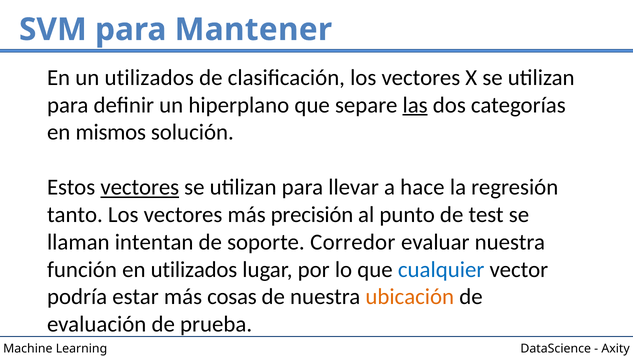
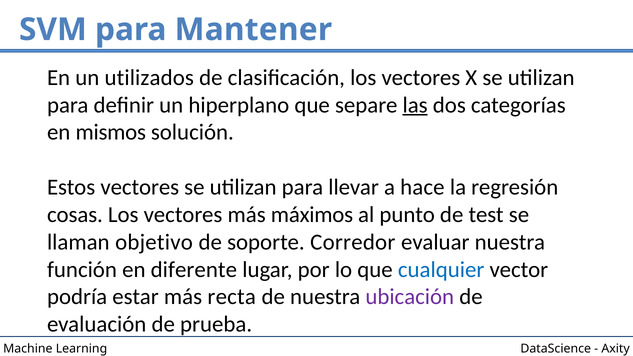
vectores underline: present -> none (140, 187)
tanto: tanto -> cosas (75, 215)
precisión: precisión -> máximos (312, 215)
intentan: intentan -> objetivo (154, 242)
en utilizados: utilizados -> diferente (194, 270)
cosas: cosas -> recta (232, 297)
ubicación colour: orange -> purple (410, 297)
